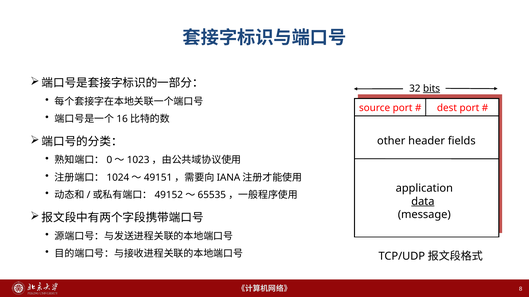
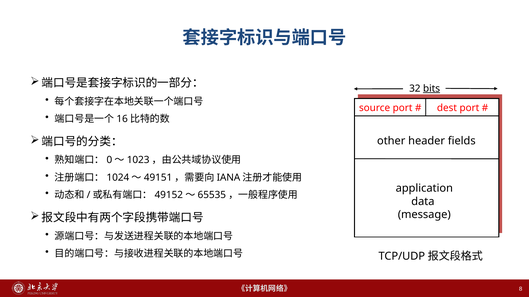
data underline: present -> none (423, 202)
